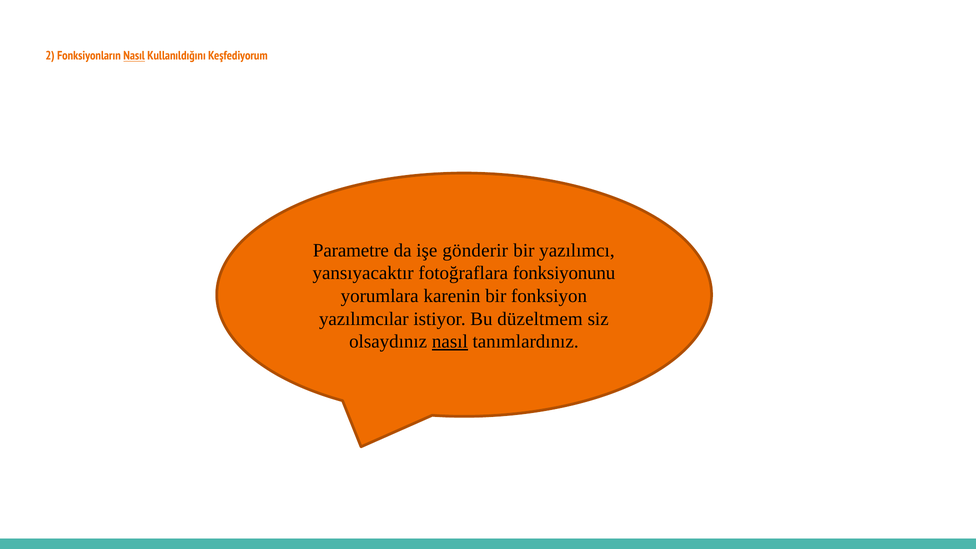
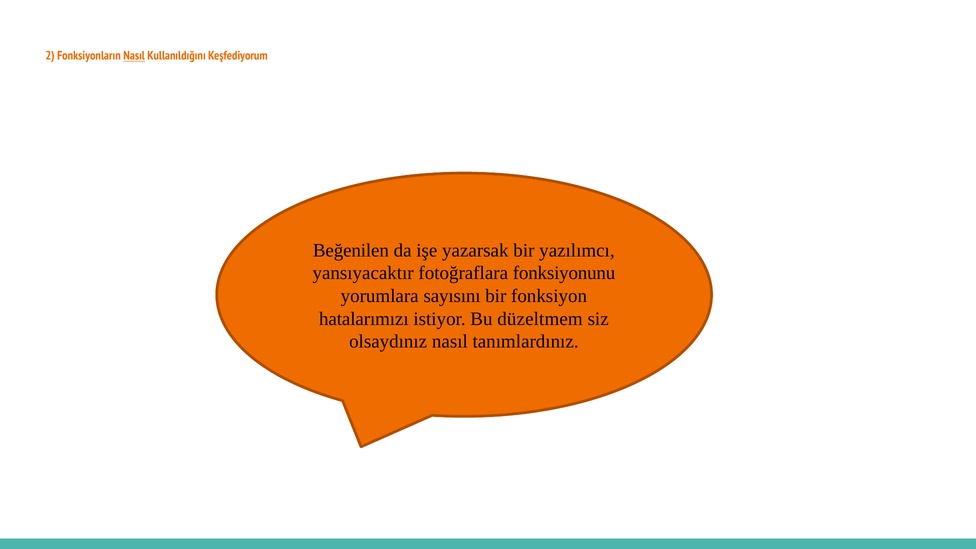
Parametre: Parametre -> Beğenilen (351, 250)
gönderir: gönderir -> yazarsak (475, 250)
karenin: karenin -> sayısını (452, 296)
yazılımcılar: yazılımcılar -> hatalarımızı (364, 319)
nasıl underline: present -> none (450, 342)
